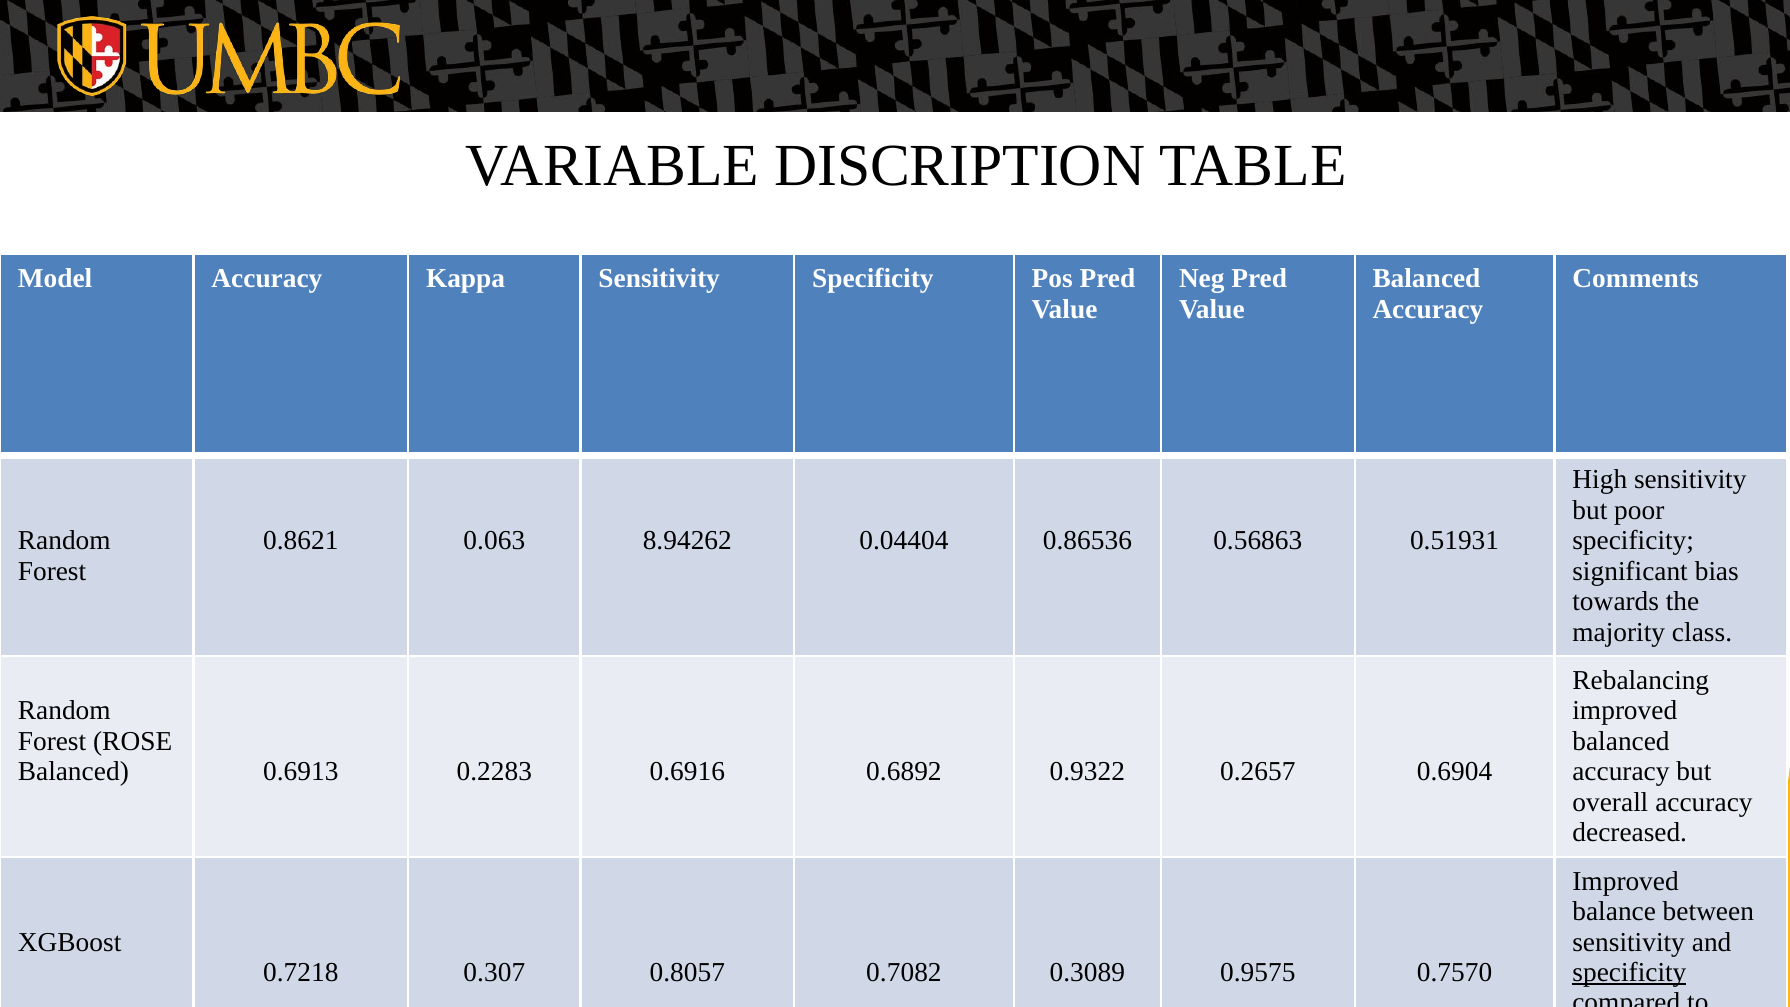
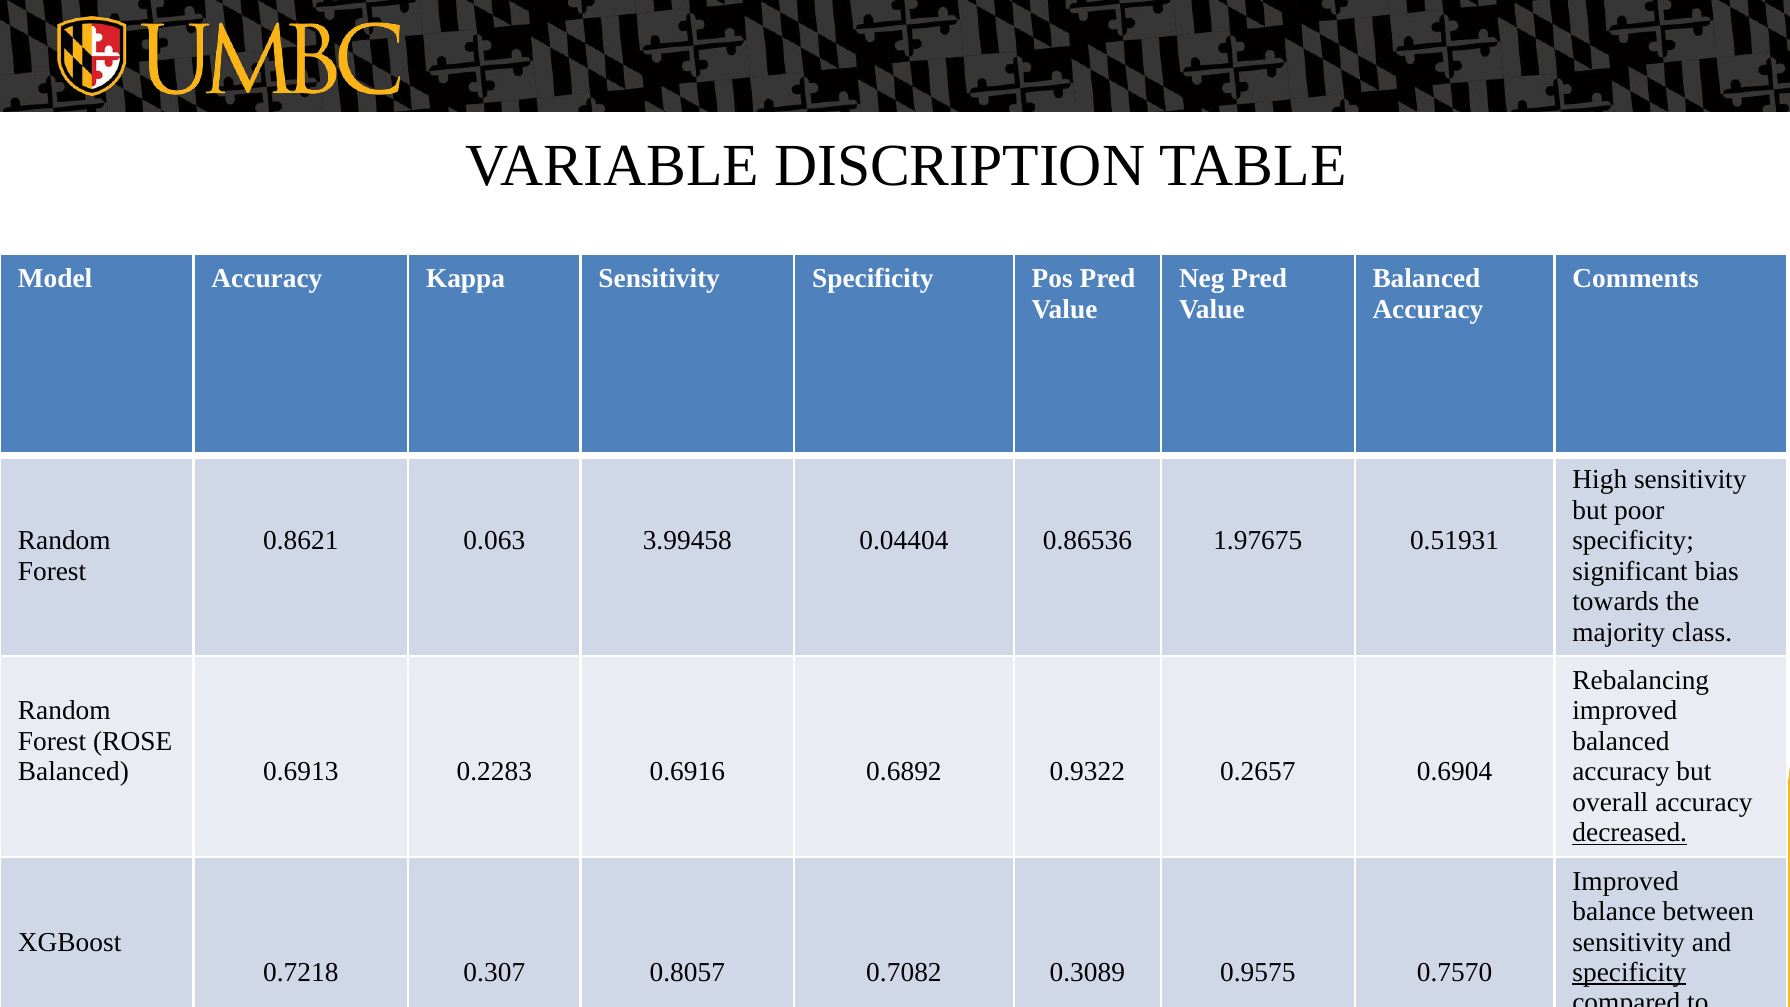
8.94262: 8.94262 -> 3.99458 (687, 541)
0.56863: 0.56863 -> 1.97675 (1258, 541)
decreased underline: none -> present (1630, 833)
